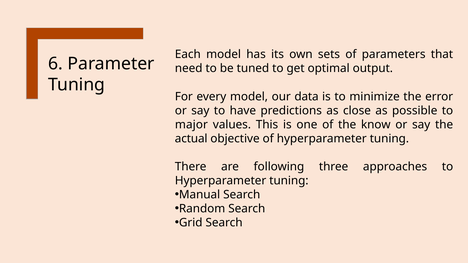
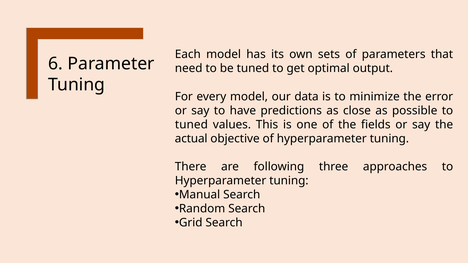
major: major -> tuned (191, 125)
know: know -> fields (376, 125)
